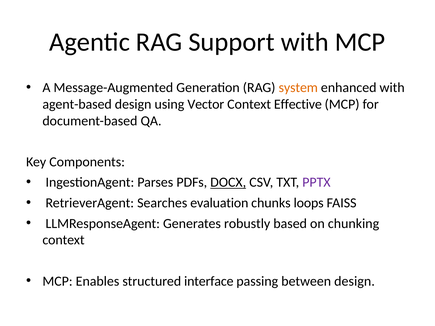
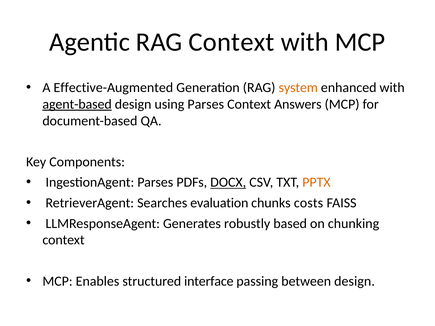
RAG Support: Support -> Context (231, 42)
Message-Augmented: Message-Augmented -> Effective-Augmented (113, 88)
agent-based underline: none -> present (77, 104)
using Vector: Vector -> Parses (206, 104)
Effective: Effective -> Answers (298, 104)
PPTX colour: purple -> orange (316, 183)
loops: loops -> costs (309, 203)
